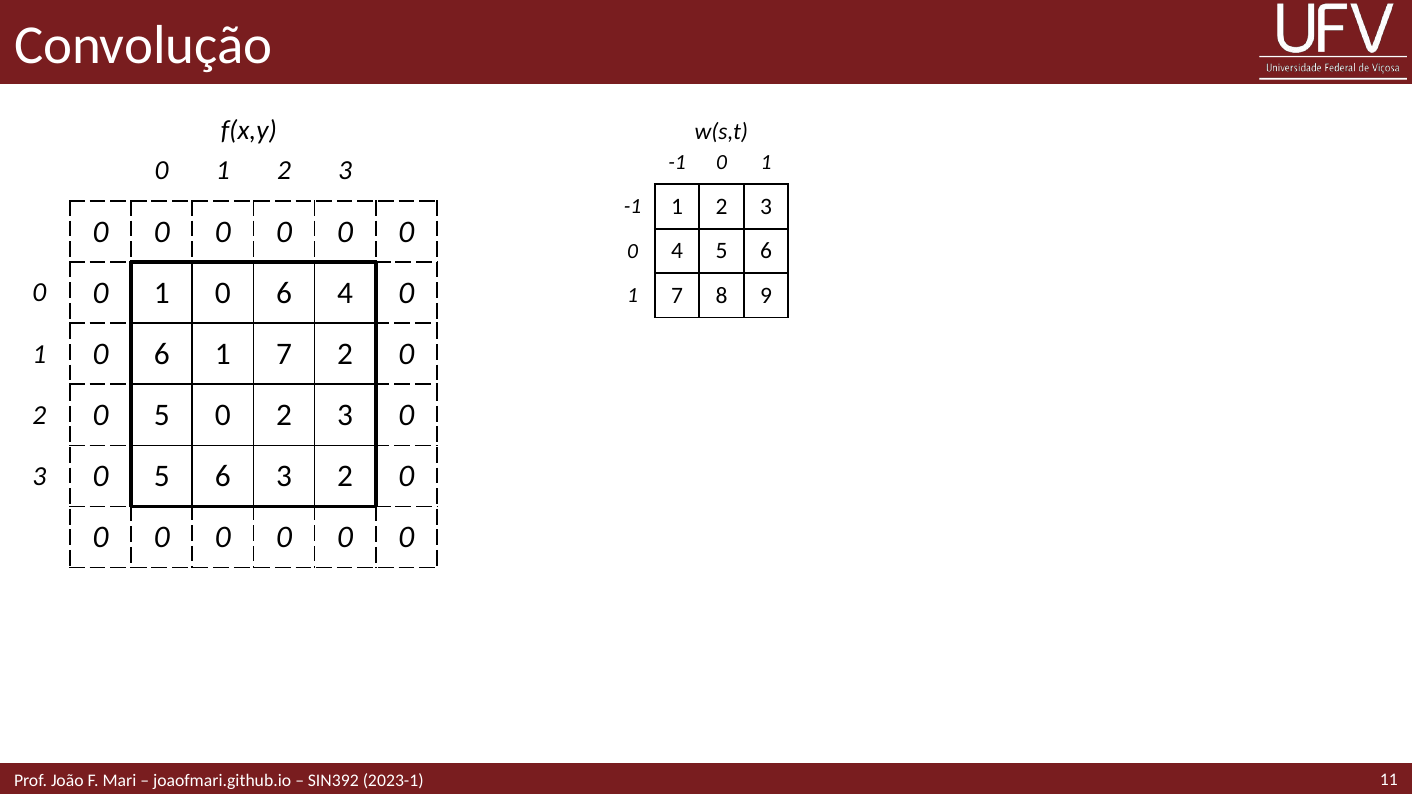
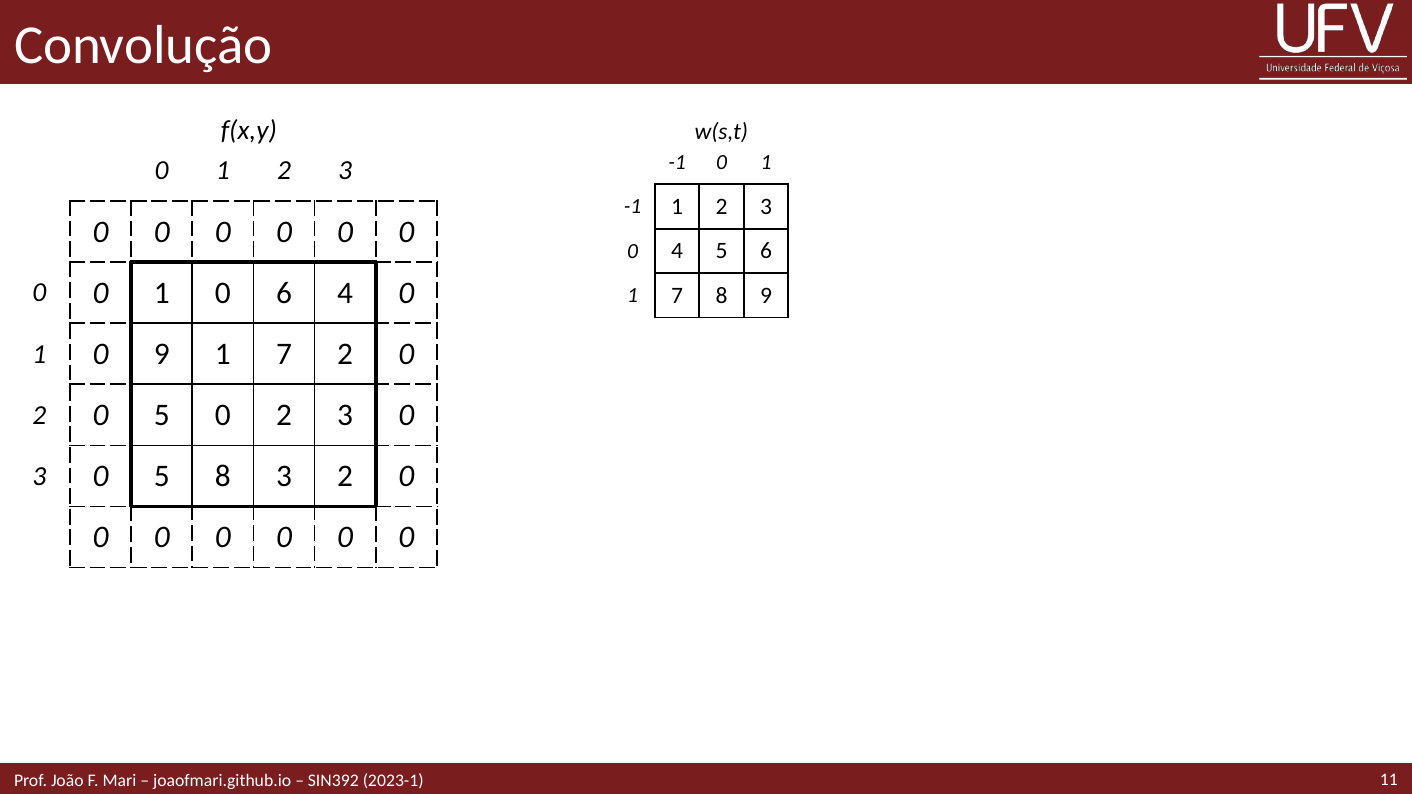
6: 6 -> 9 (162, 354)
0 5 6: 6 -> 8 (223, 477)
